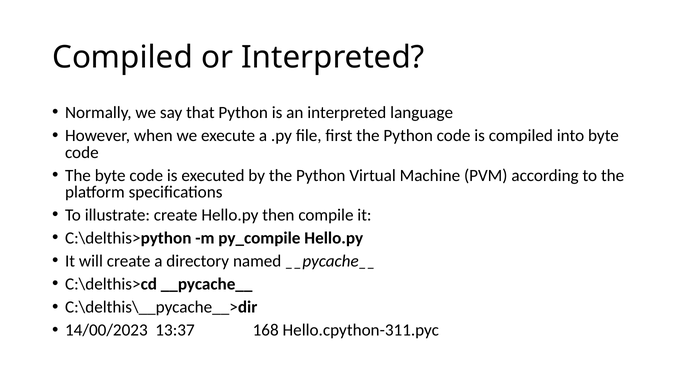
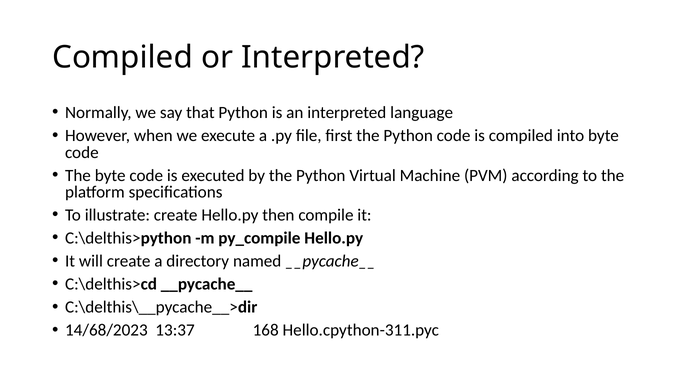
14/00/2023: 14/00/2023 -> 14/68/2023 (106, 331)
